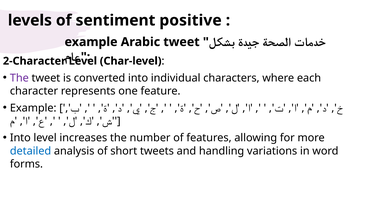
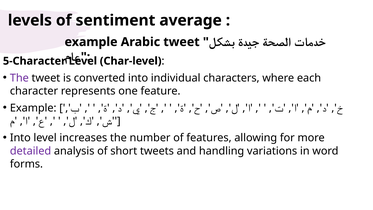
positive: positive -> average (191, 20)
2-Character: 2-Character -> 5-Character (34, 61)
detailed colour: blue -> purple (31, 151)
